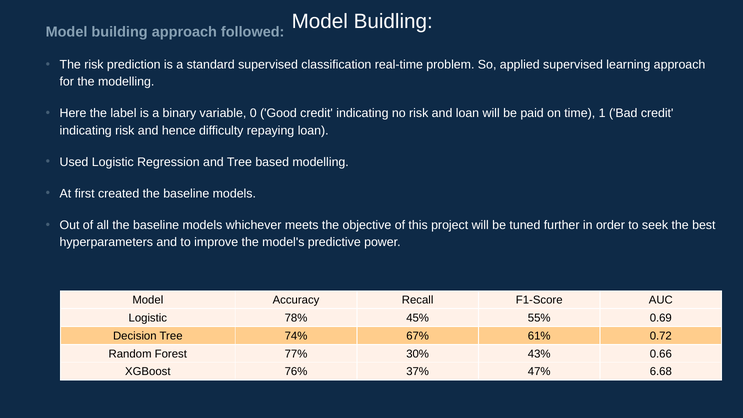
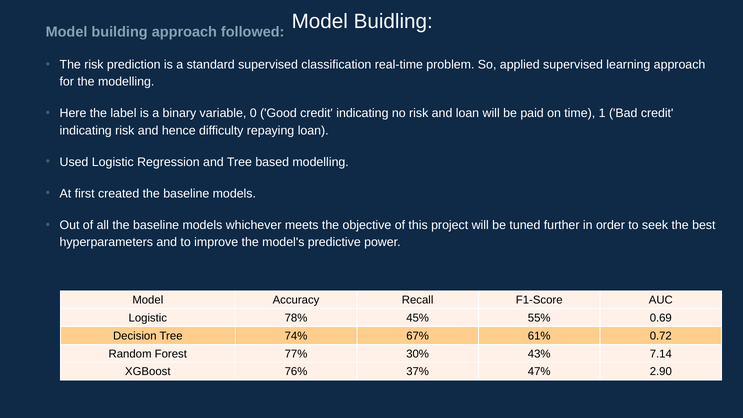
0.66: 0.66 -> 7.14 (661, 354)
6.68: 6.68 -> 2.90 (661, 372)
